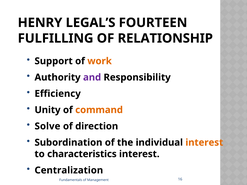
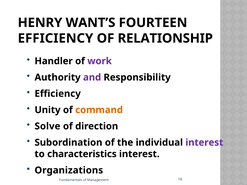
LEGAL’S: LEGAL’S -> WANT’S (91, 23)
FULFILLING: FULFILLING -> EFFICIENCY (55, 38)
Support: Support -> Handler (54, 61)
work colour: orange -> purple (100, 61)
interest colour: orange -> purple (204, 143)
Centralization: Centralization -> Organizations (69, 170)
